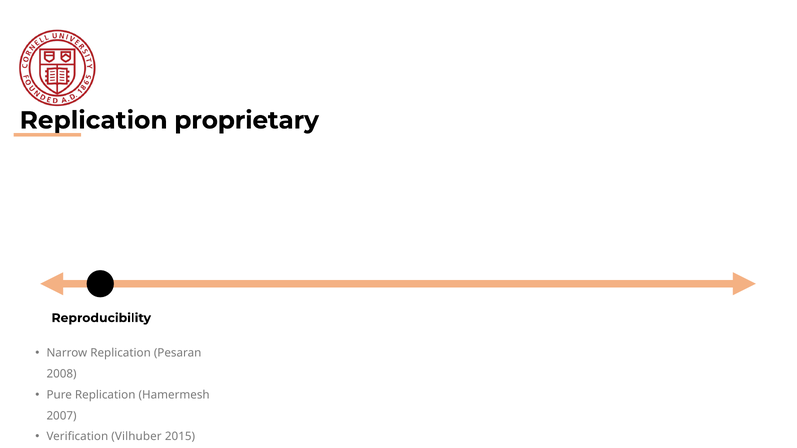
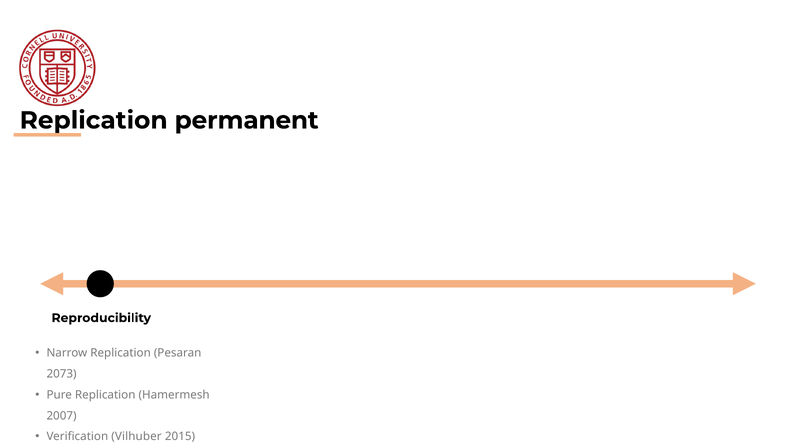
proprietary: proprietary -> permanent (247, 120)
2008: 2008 -> 2073 (62, 374)
